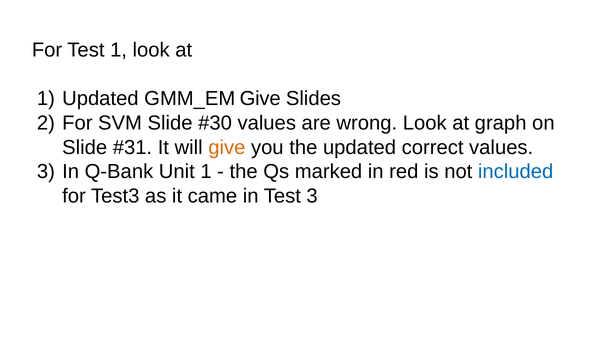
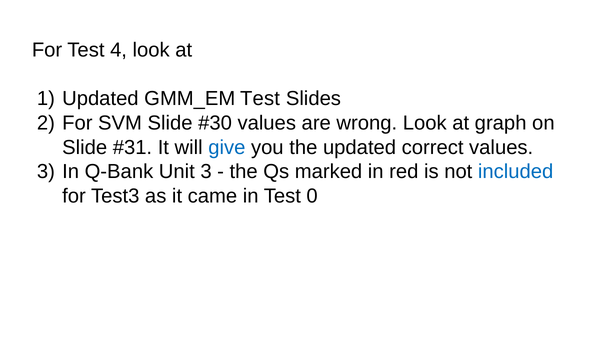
Test 1: 1 -> 4 (119, 50)
GMM_EM Give: Give -> Test (260, 99)
give colour: orange -> blue (227, 147)
Unit 1: 1 -> 3 (206, 171)
Test 3: 3 -> 0 (312, 196)
